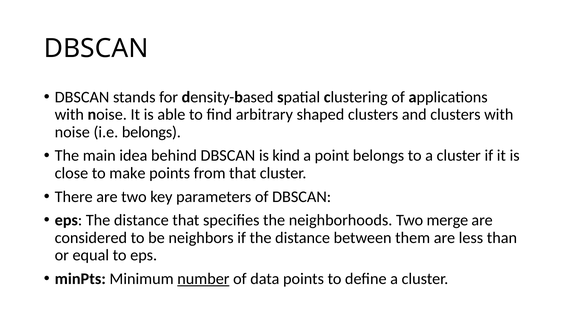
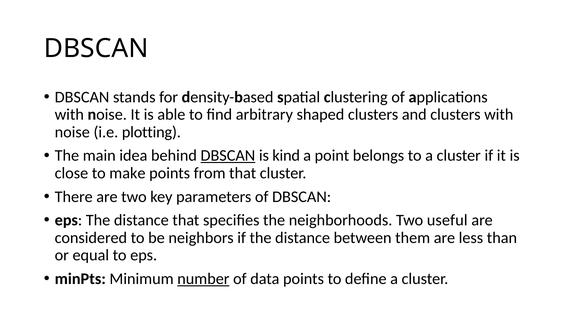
i.e belongs: belongs -> plotting (151, 132)
DBSCAN underline: none -> present (228, 156)
merge: merge -> useful (447, 220)
